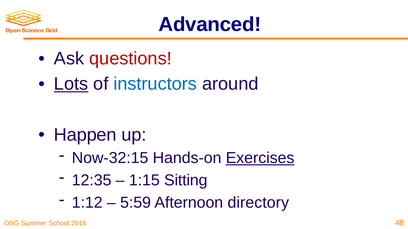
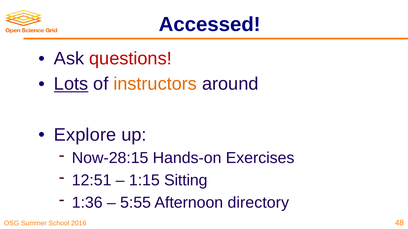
Advanced: Advanced -> Accessed (210, 24)
instructors colour: blue -> orange (155, 84)
Happen: Happen -> Explore (85, 135)
Now-32:15: Now-32:15 -> Now-28:15 (110, 158)
Exercises underline: present -> none (260, 158)
12:35: 12:35 -> 12:51 (92, 181)
1:12: 1:12 -> 1:36 (87, 203)
5:59: 5:59 -> 5:55 (136, 203)
